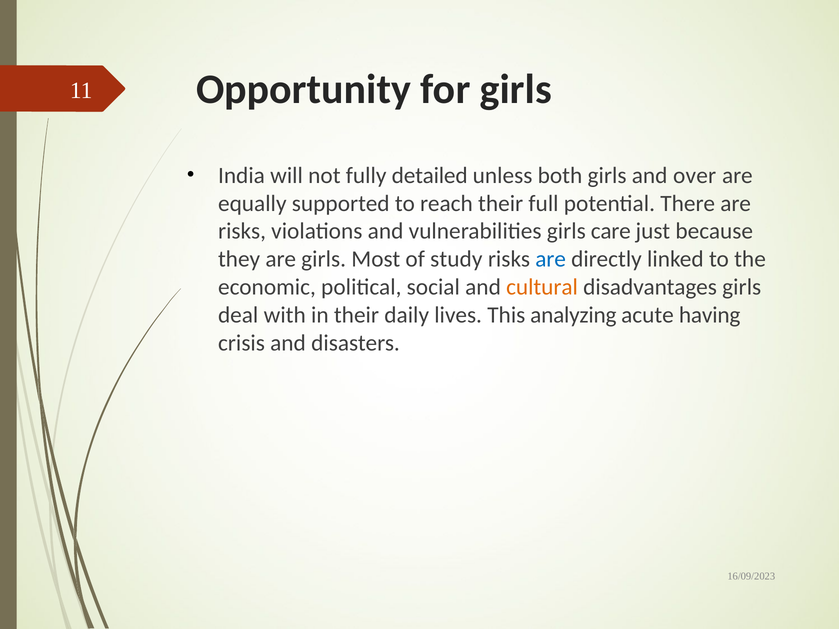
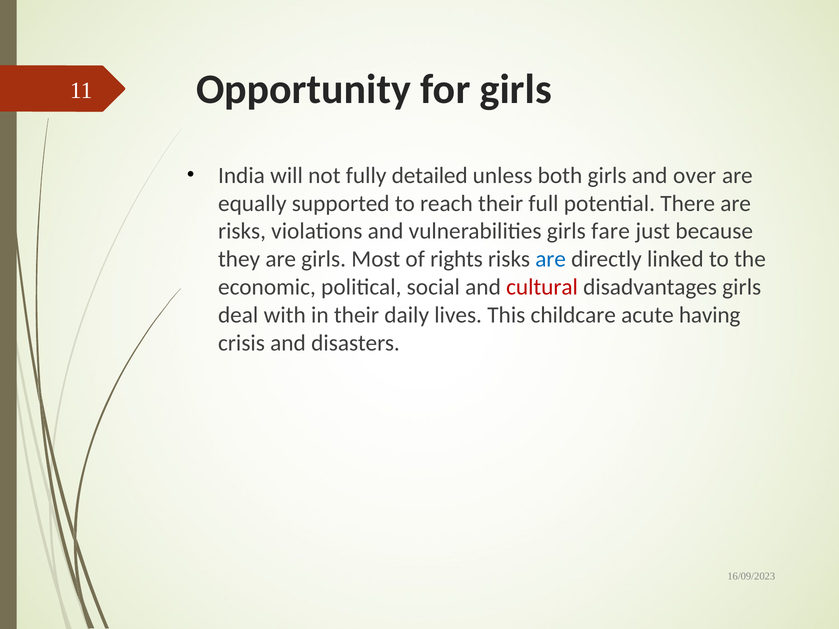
care: care -> fare (611, 231)
study: study -> rights (456, 259)
cultural colour: orange -> red (542, 287)
analyzing: analyzing -> childcare (573, 315)
